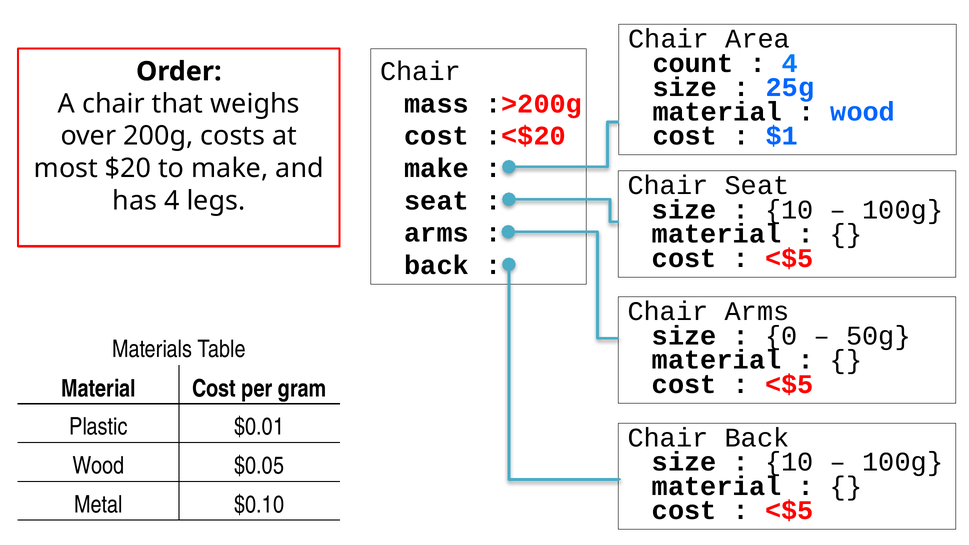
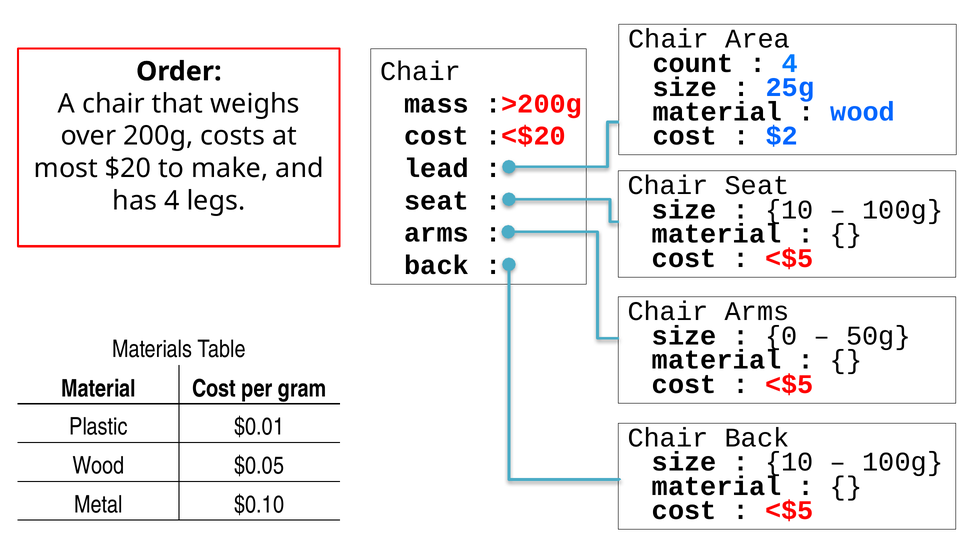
$1: $1 -> $2 (782, 136)
make: make -> lead (437, 168)
